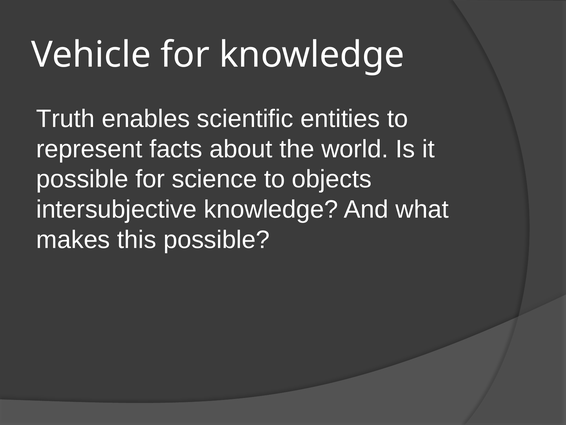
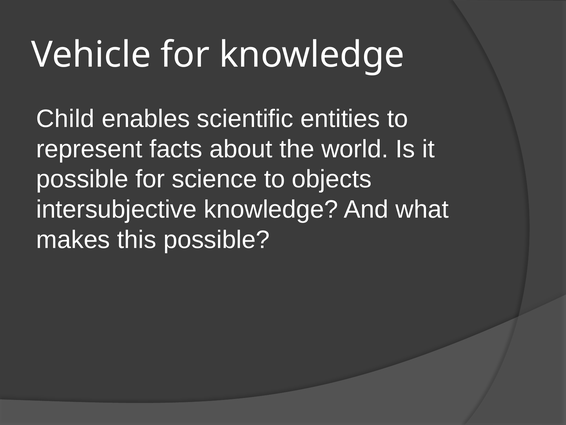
Truth: Truth -> Child (65, 119)
